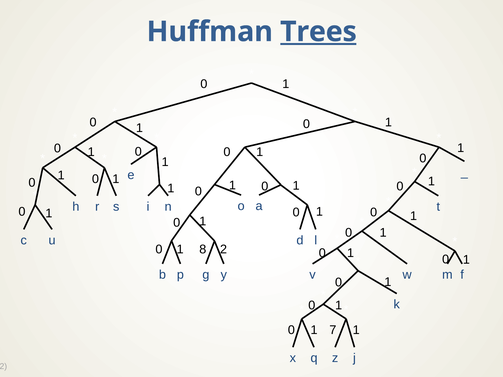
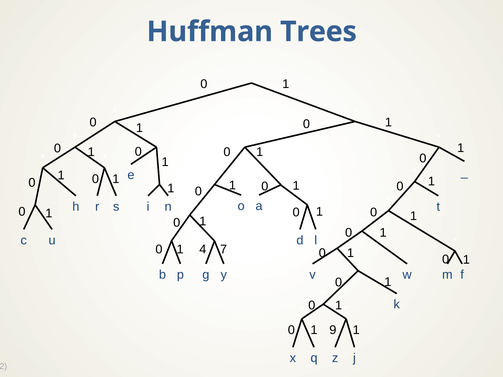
Trees underline: present -> none (318, 32)
8: 8 -> 4 (203, 249)
1 2: 2 -> 7 (224, 250)
7: 7 -> 9 (333, 330)
